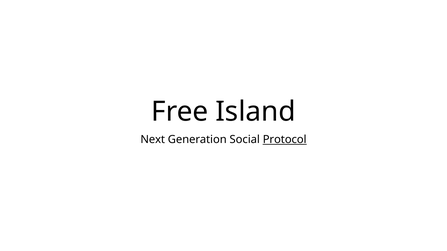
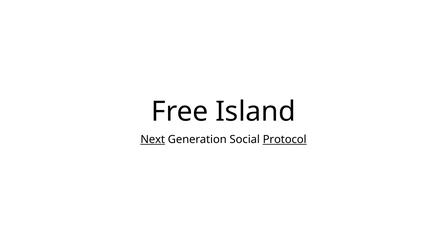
Next underline: none -> present (153, 140)
